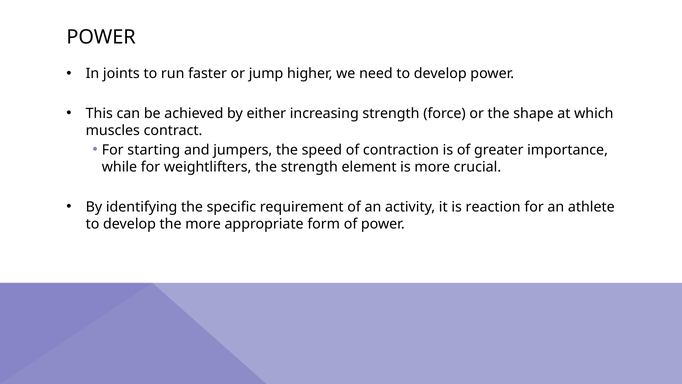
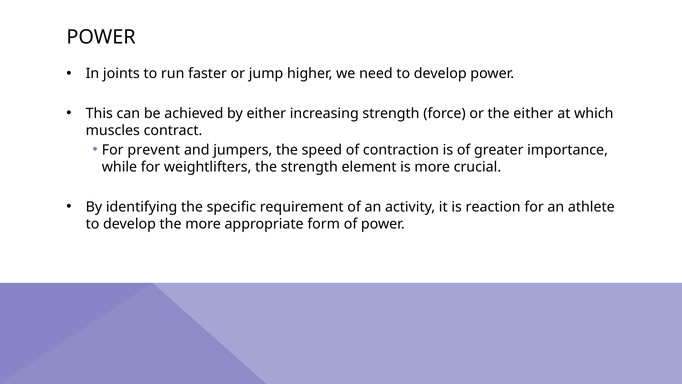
the shape: shape -> either (533, 113)
starting: starting -> prevent (154, 150)
